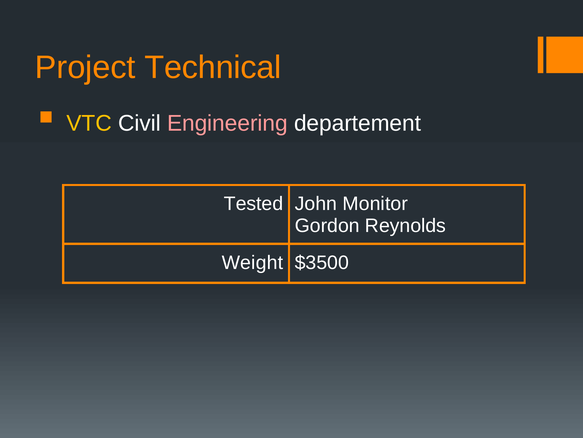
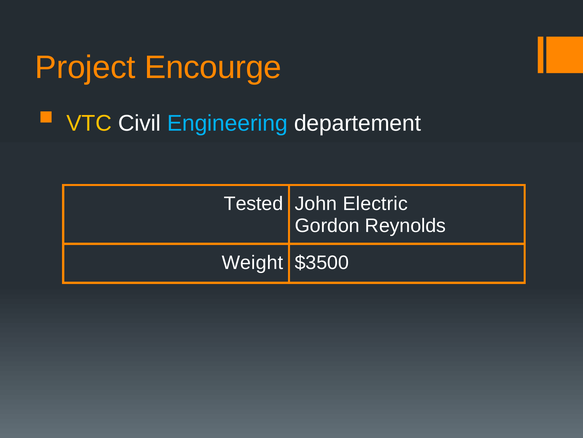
Technical: Technical -> Encourge (213, 67)
Engineering colour: pink -> light blue (227, 123)
Monitor: Monitor -> Electric (375, 204)
